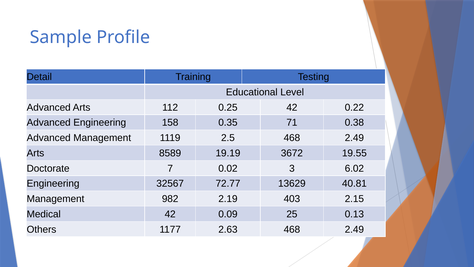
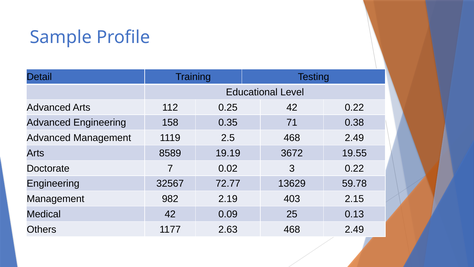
3 6.02: 6.02 -> 0.22 (354, 168)
40.81: 40.81 -> 59.78 (354, 183)
